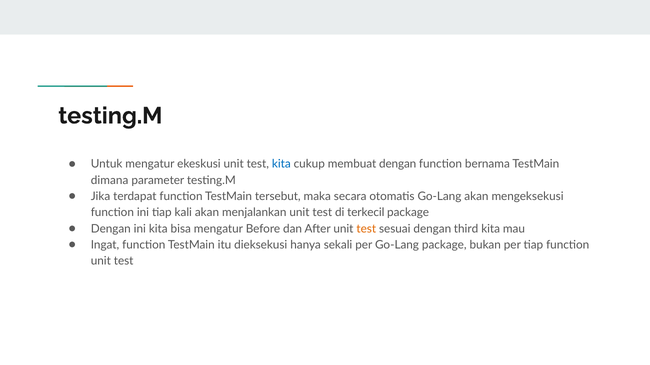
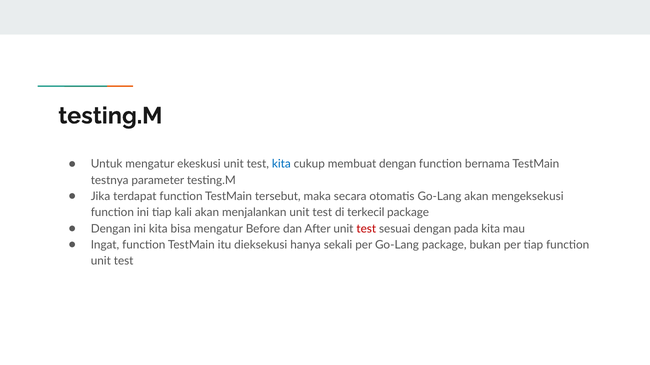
dimana: dimana -> testnya (110, 180)
test colour: orange -> red (366, 229)
third: third -> pada (466, 229)
